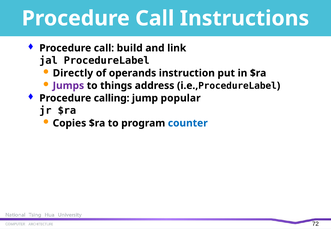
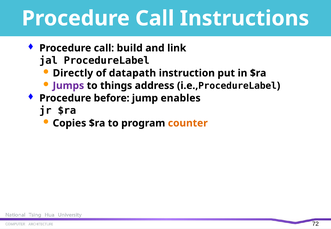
operands: operands -> datapath (132, 73)
calling: calling -> before (112, 98)
popular: popular -> enables (181, 98)
counter colour: blue -> orange (188, 123)
